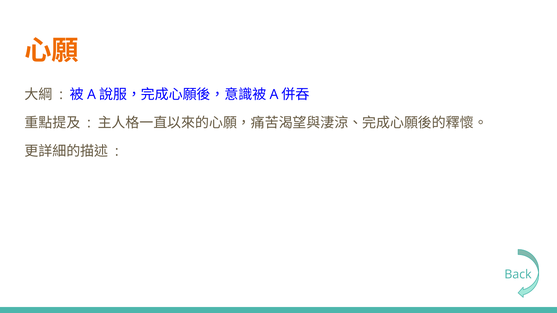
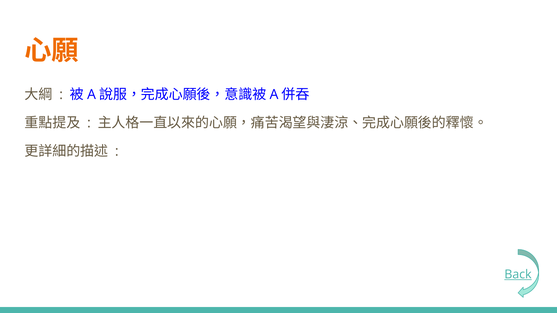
Back underline: none -> present (518, 275)
